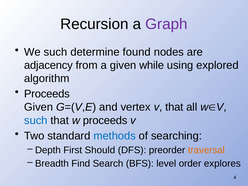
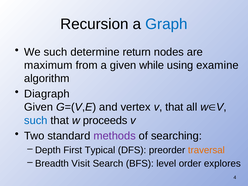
Graph colour: purple -> blue (166, 24)
found: found -> return (137, 52)
adjacency: adjacency -> maximum (48, 65)
explored: explored -> examine (217, 65)
Proceeds: Proceeds -> Diagraph (47, 94)
methods colour: blue -> purple (115, 136)
Should: Should -> Typical (100, 150)
Find: Find -> Visit (81, 164)
